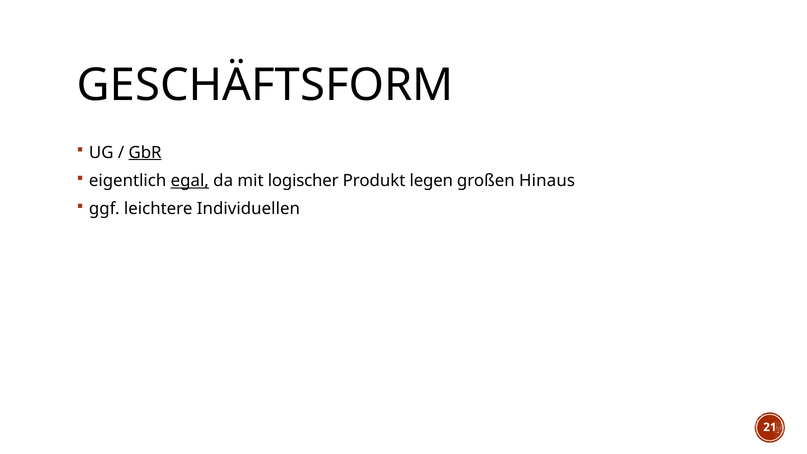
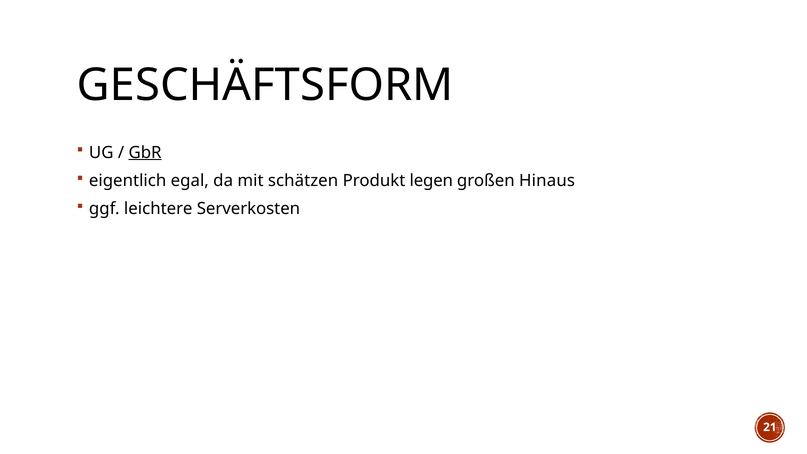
egal underline: present -> none (190, 181)
logischer: logischer -> schätzen (303, 181)
Individuellen: Individuellen -> Serverkosten (248, 209)
